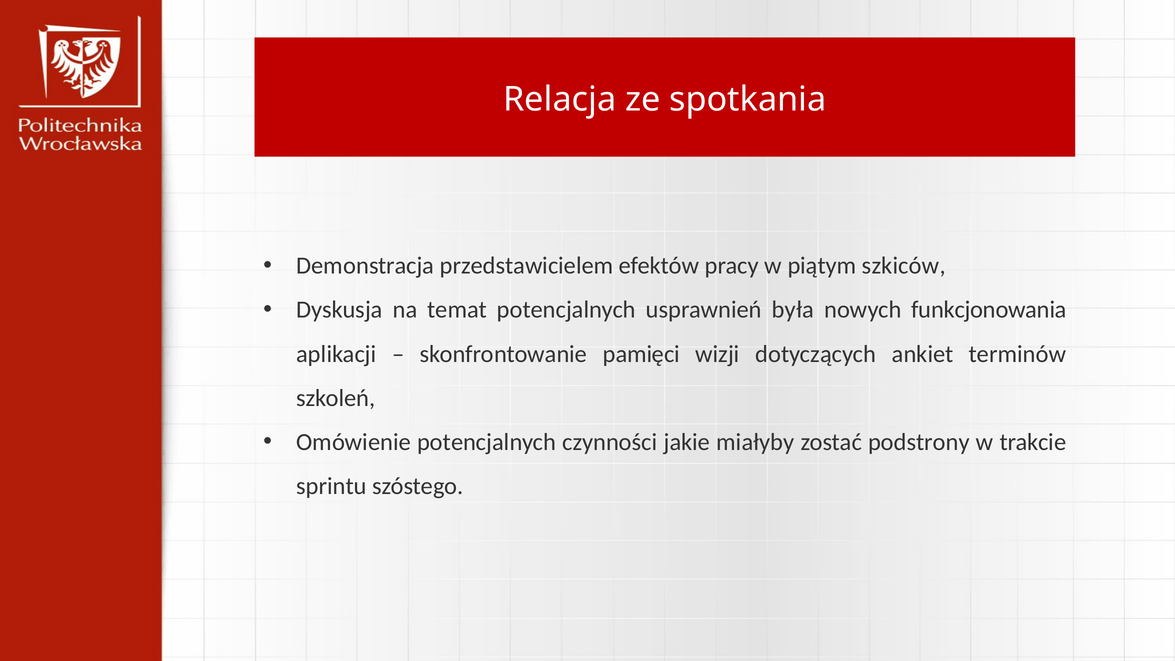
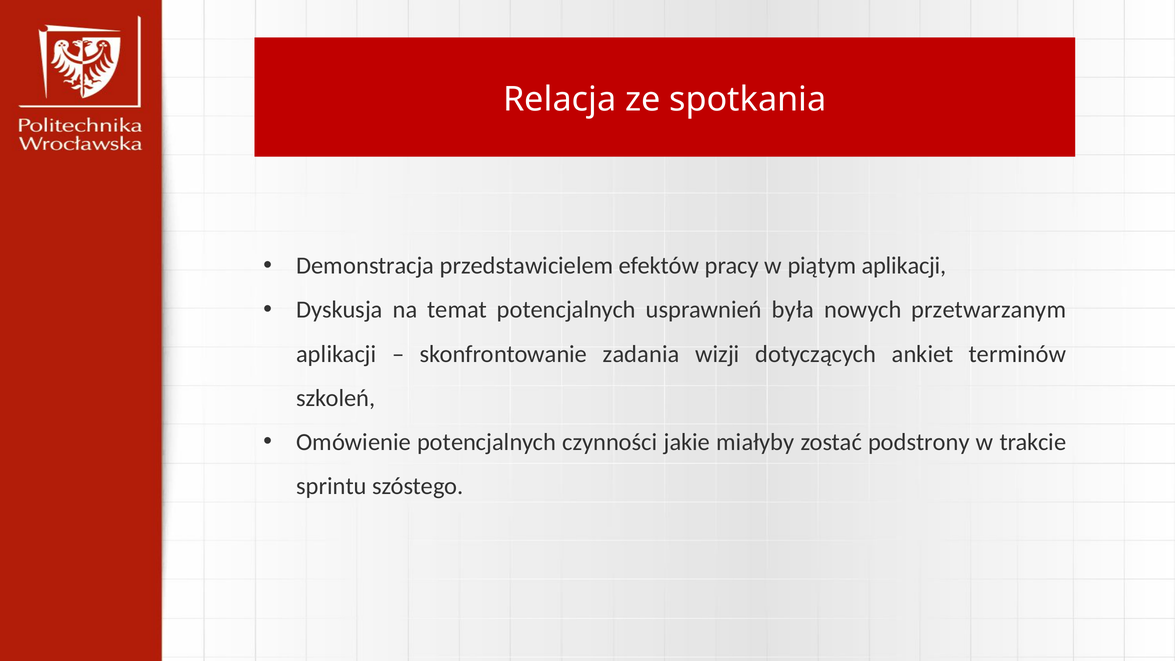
piątym szkiców: szkiców -> aplikacji (904, 266)
funkcjonowania: funkcjonowania -> przetwarzanym (989, 310)
pamięci: pamięci -> zadania (641, 354)
